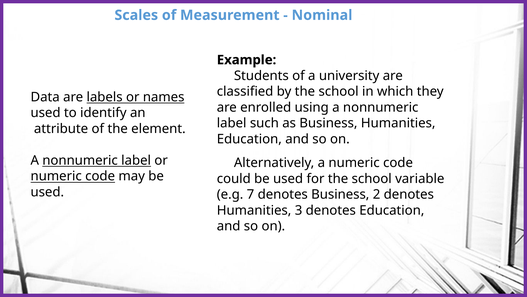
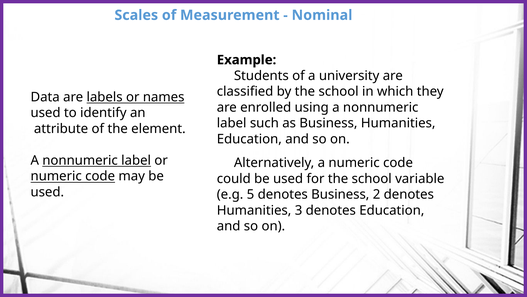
7: 7 -> 5 (251, 194)
